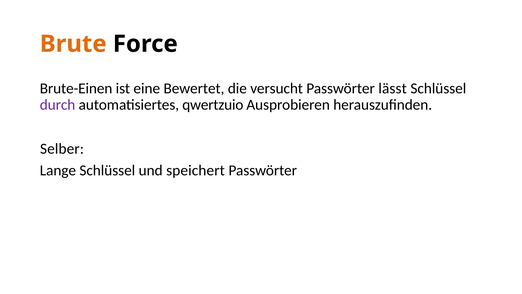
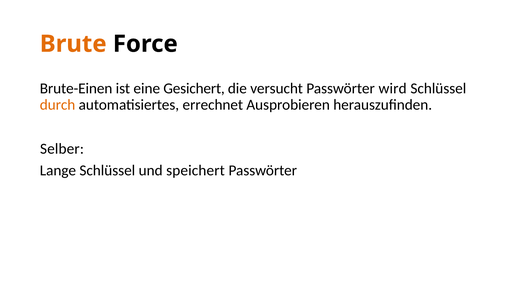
Bewertet: Bewertet -> Gesichert (194, 88)
lässt: lässt -> wird (393, 88)
durch colour: purple -> orange (58, 105)
qwertzuio: qwertzuio -> errechnet (213, 105)
